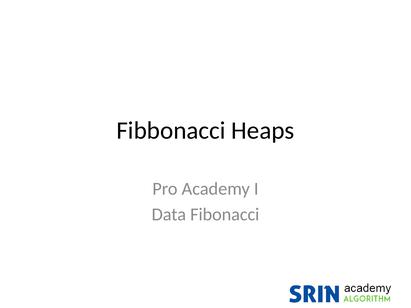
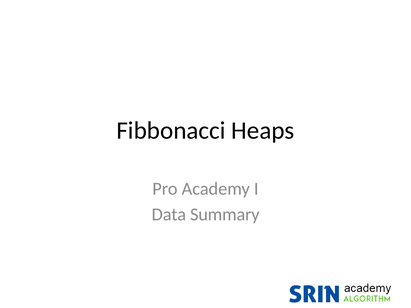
Fibonacci: Fibonacci -> Summary (225, 215)
